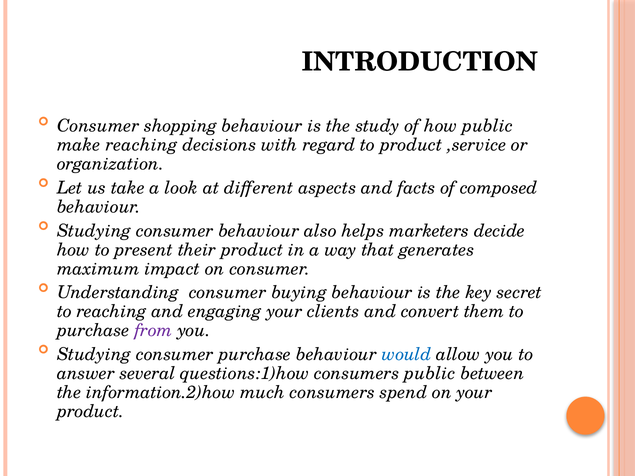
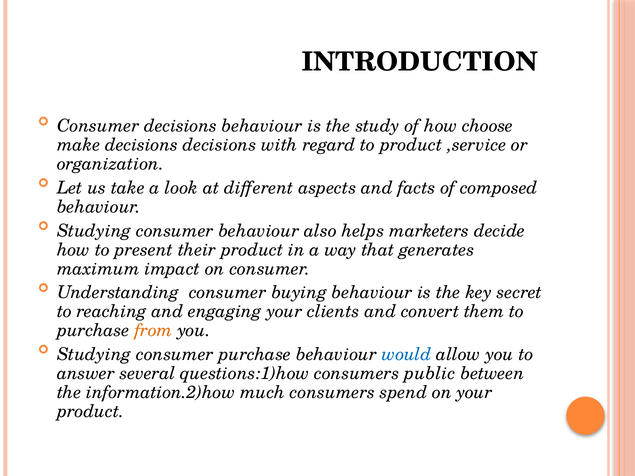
Consumer shopping: shopping -> decisions (181, 126)
how public: public -> choose (488, 126)
make reaching: reaching -> decisions (142, 145)
from colour: purple -> orange (154, 331)
